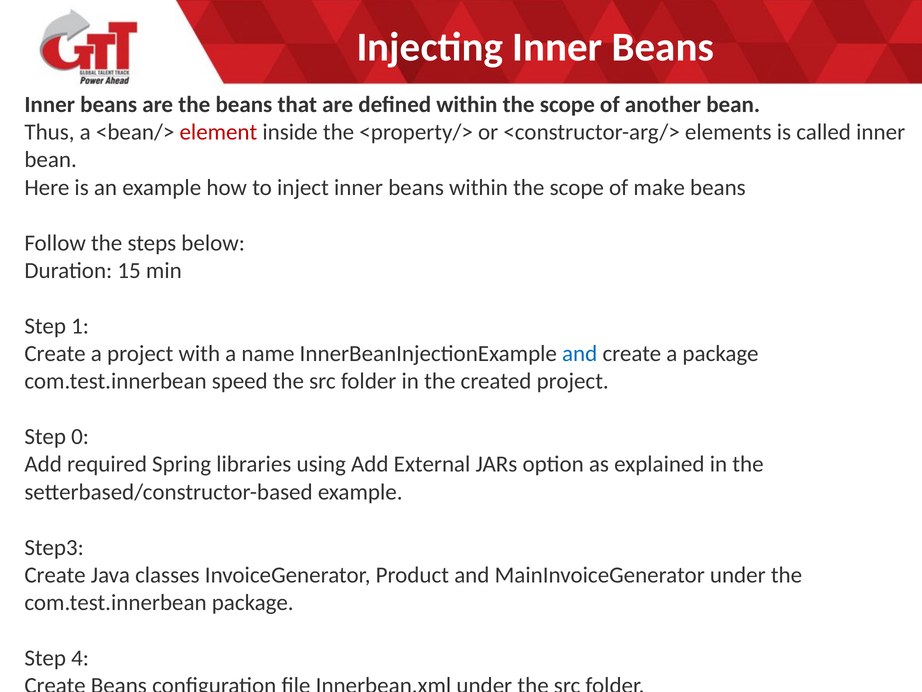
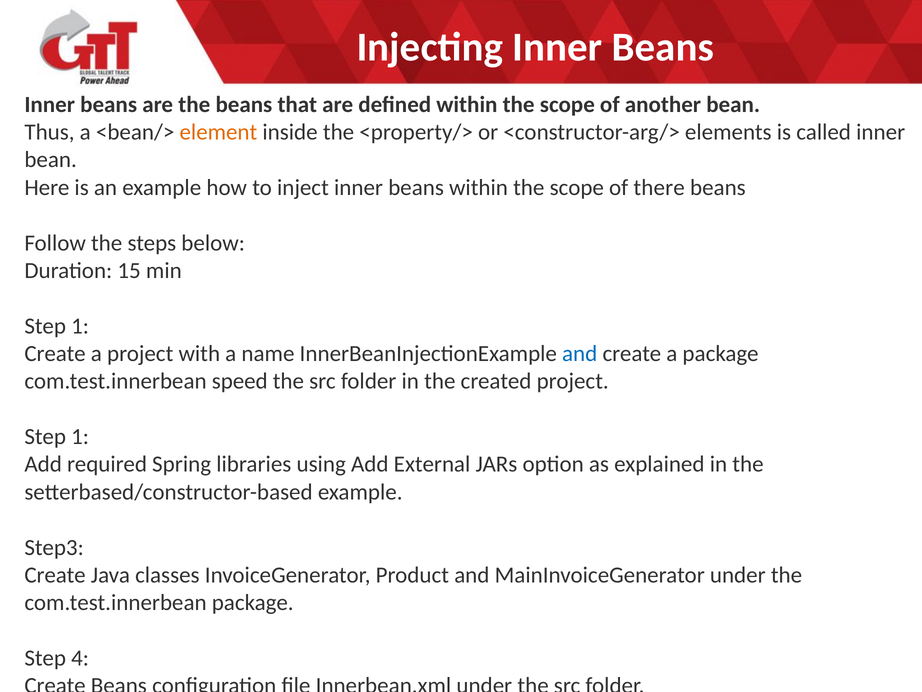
element colour: red -> orange (218, 132)
make: make -> there (659, 187)
0: 0 -> 1 (80, 436)
